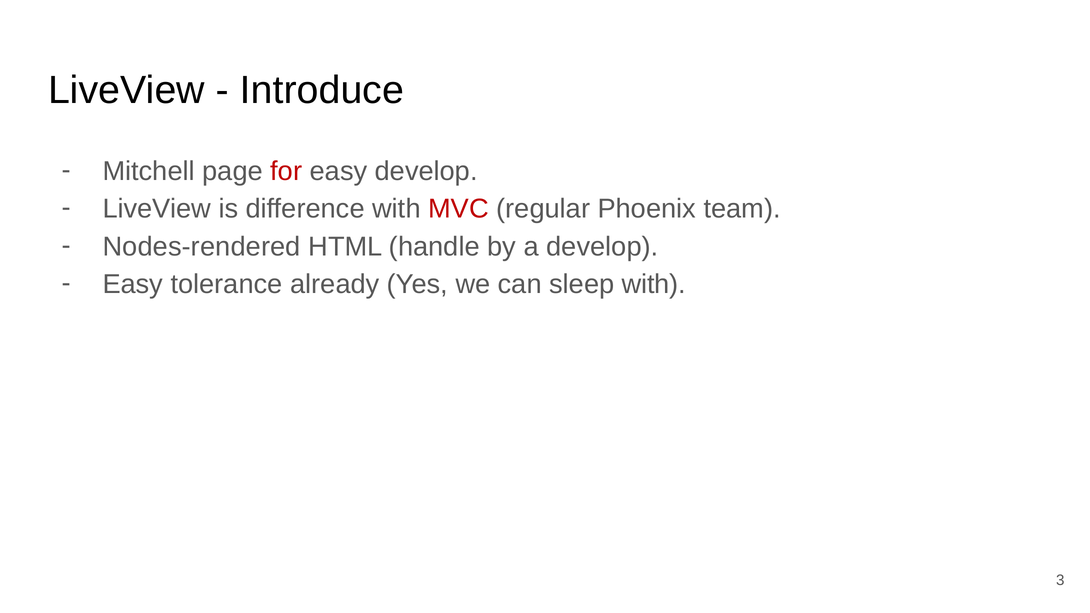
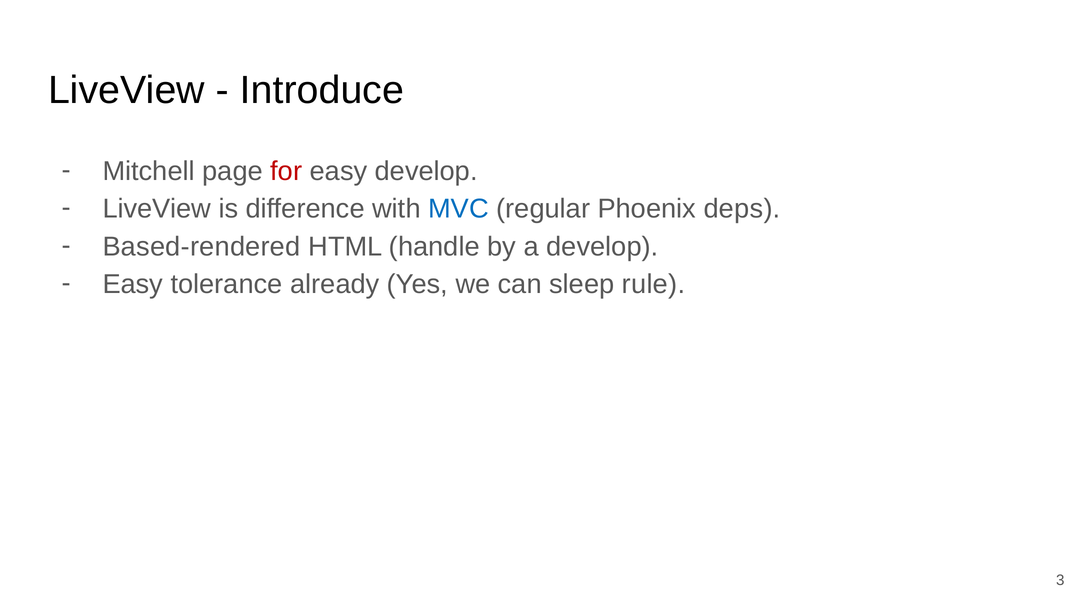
MVC colour: red -> blue (459, 209)
team: team -> deps (742, 209)
Nodes-rendered: Nodes-rendered -> Based-rendered (202, 247)
sleep with: with -> rule (654, 284)
